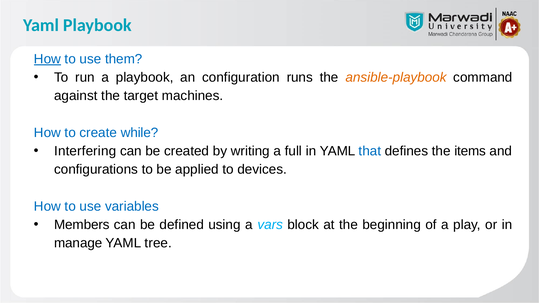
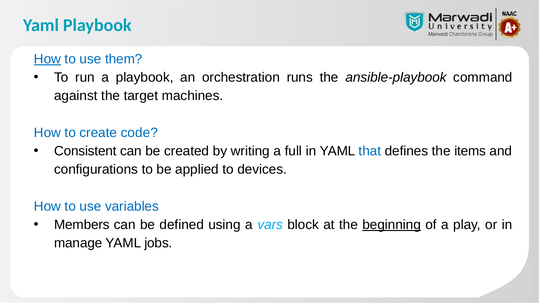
configuration: configuration -> orchestration (241, 78)
ansible-playbook colour: orange -> black (396, 78)
while: while -> code (139, 133)
Interfering: Interfering -> Consistent (85, 151)
beginning underline: none -> present (392, 225)
tree: tree -> jobs (158, 243)
